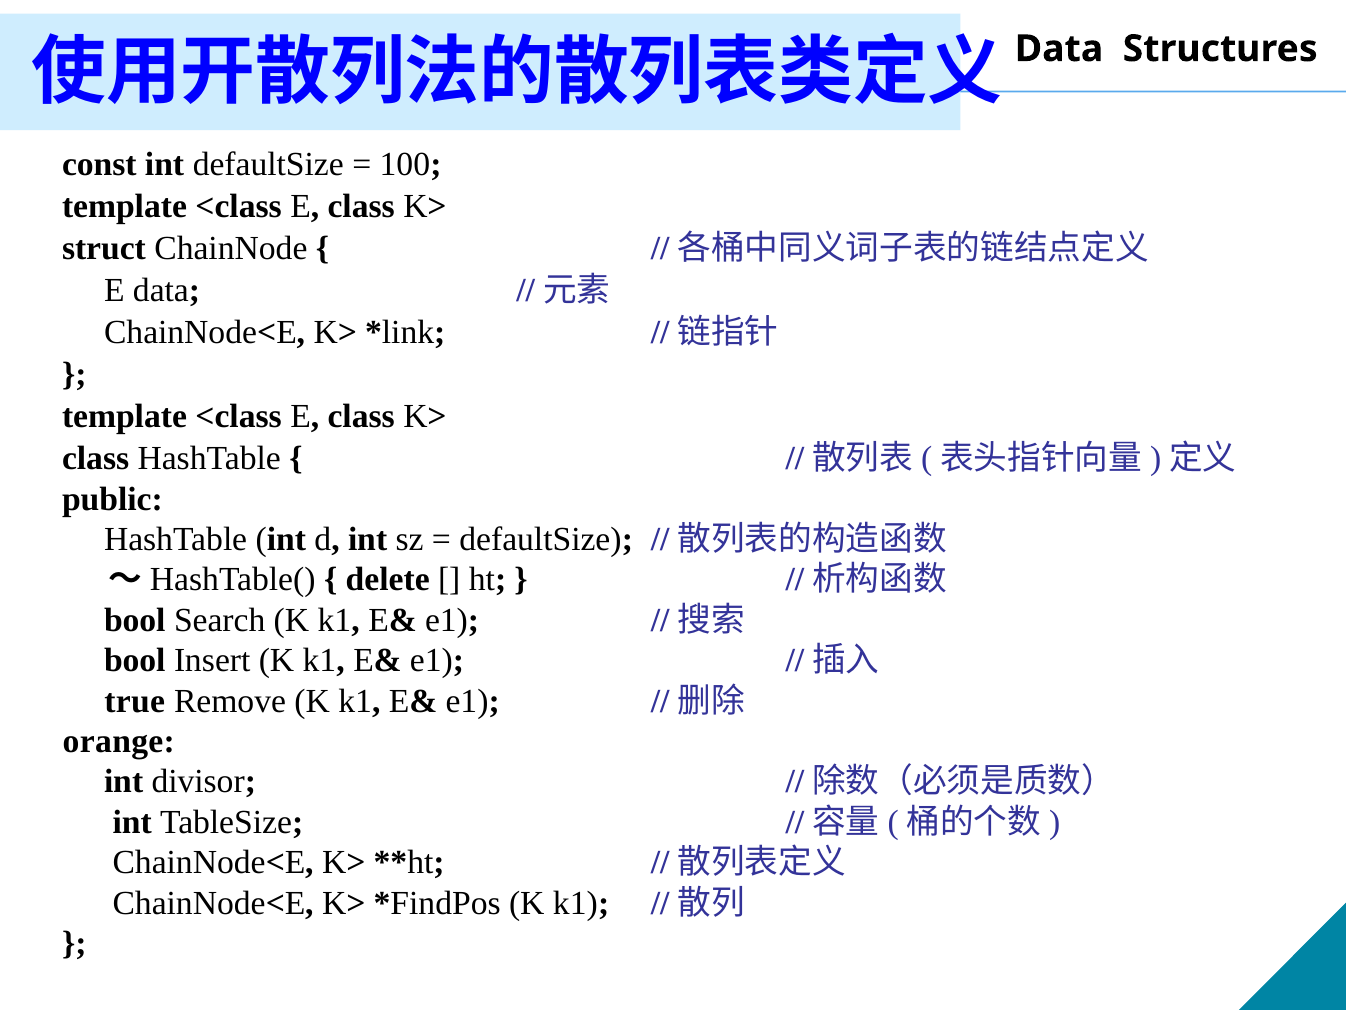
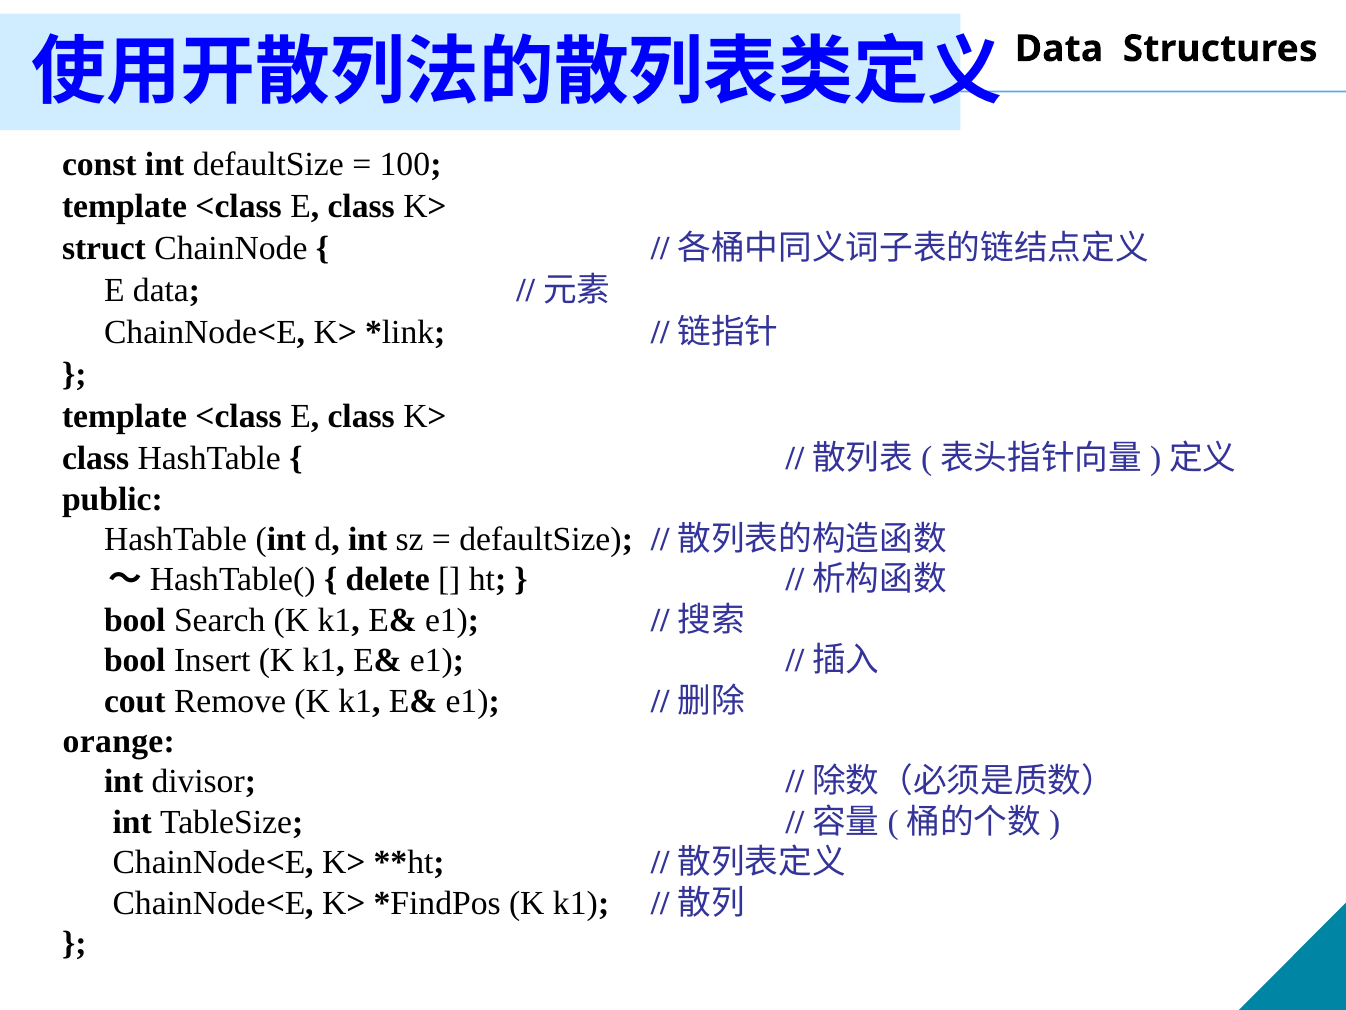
true: true -> cout (135, 701)
